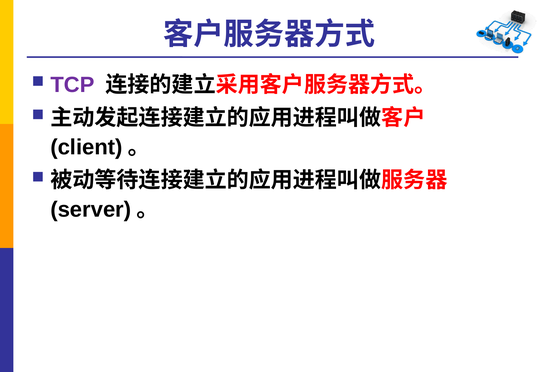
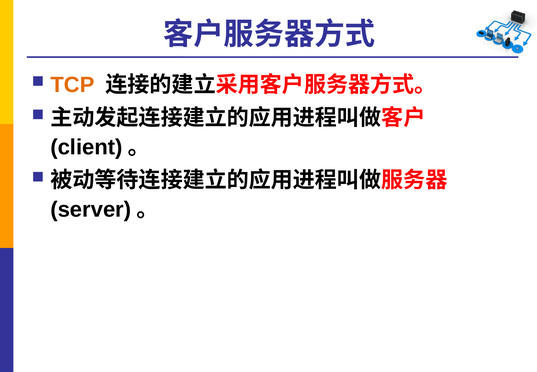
TCP colour: purple -> orange (72, 85)
